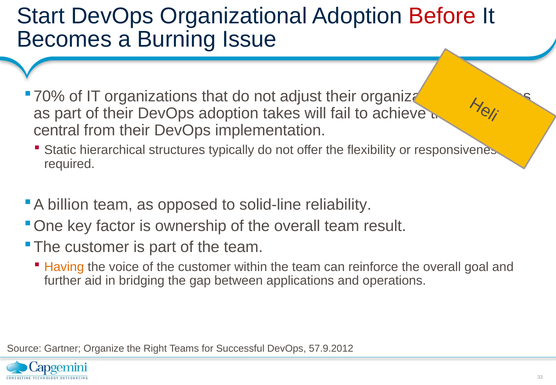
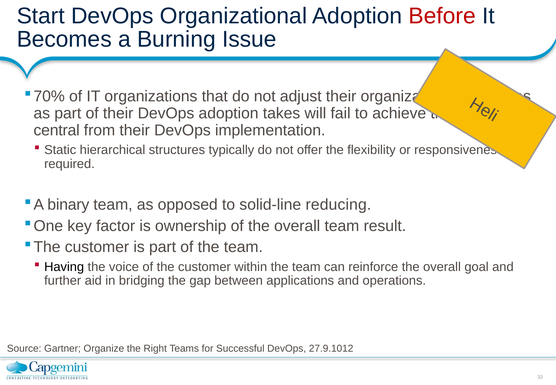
billion: billion -> binary (68, 205)
reliability: reliability -> reducing (338, 205)
Having colour: orange -> black (64, 267)
57.9.2012: 57.9.2012 -> 27.9.1012 (331, 348)
